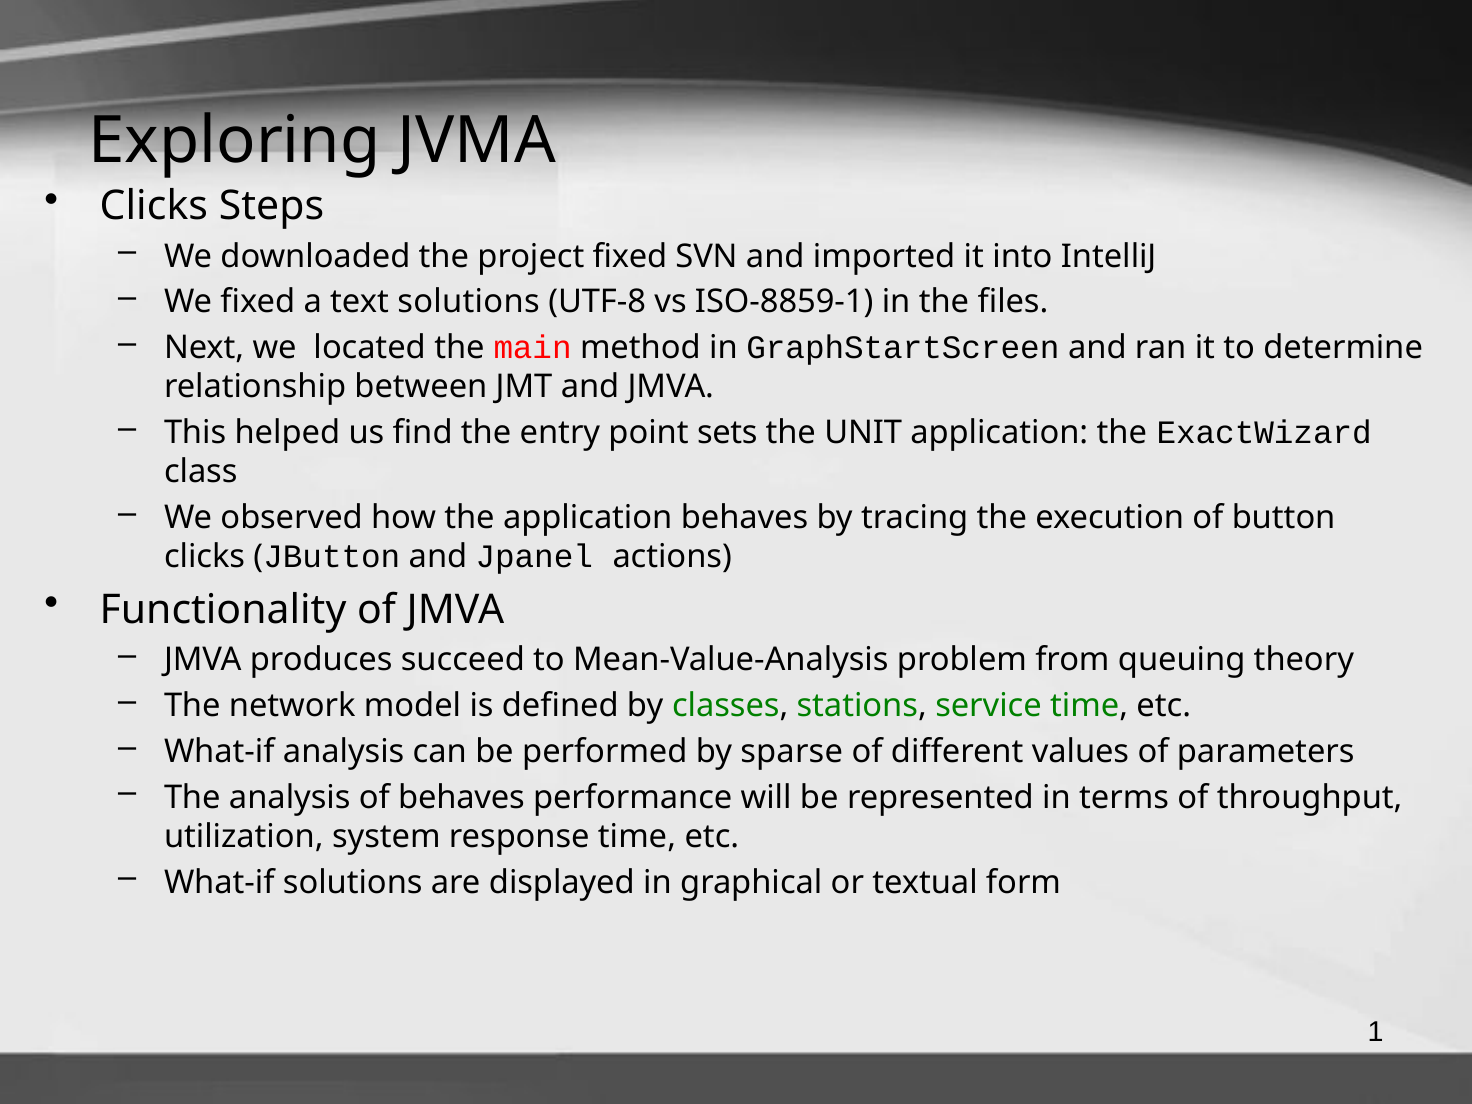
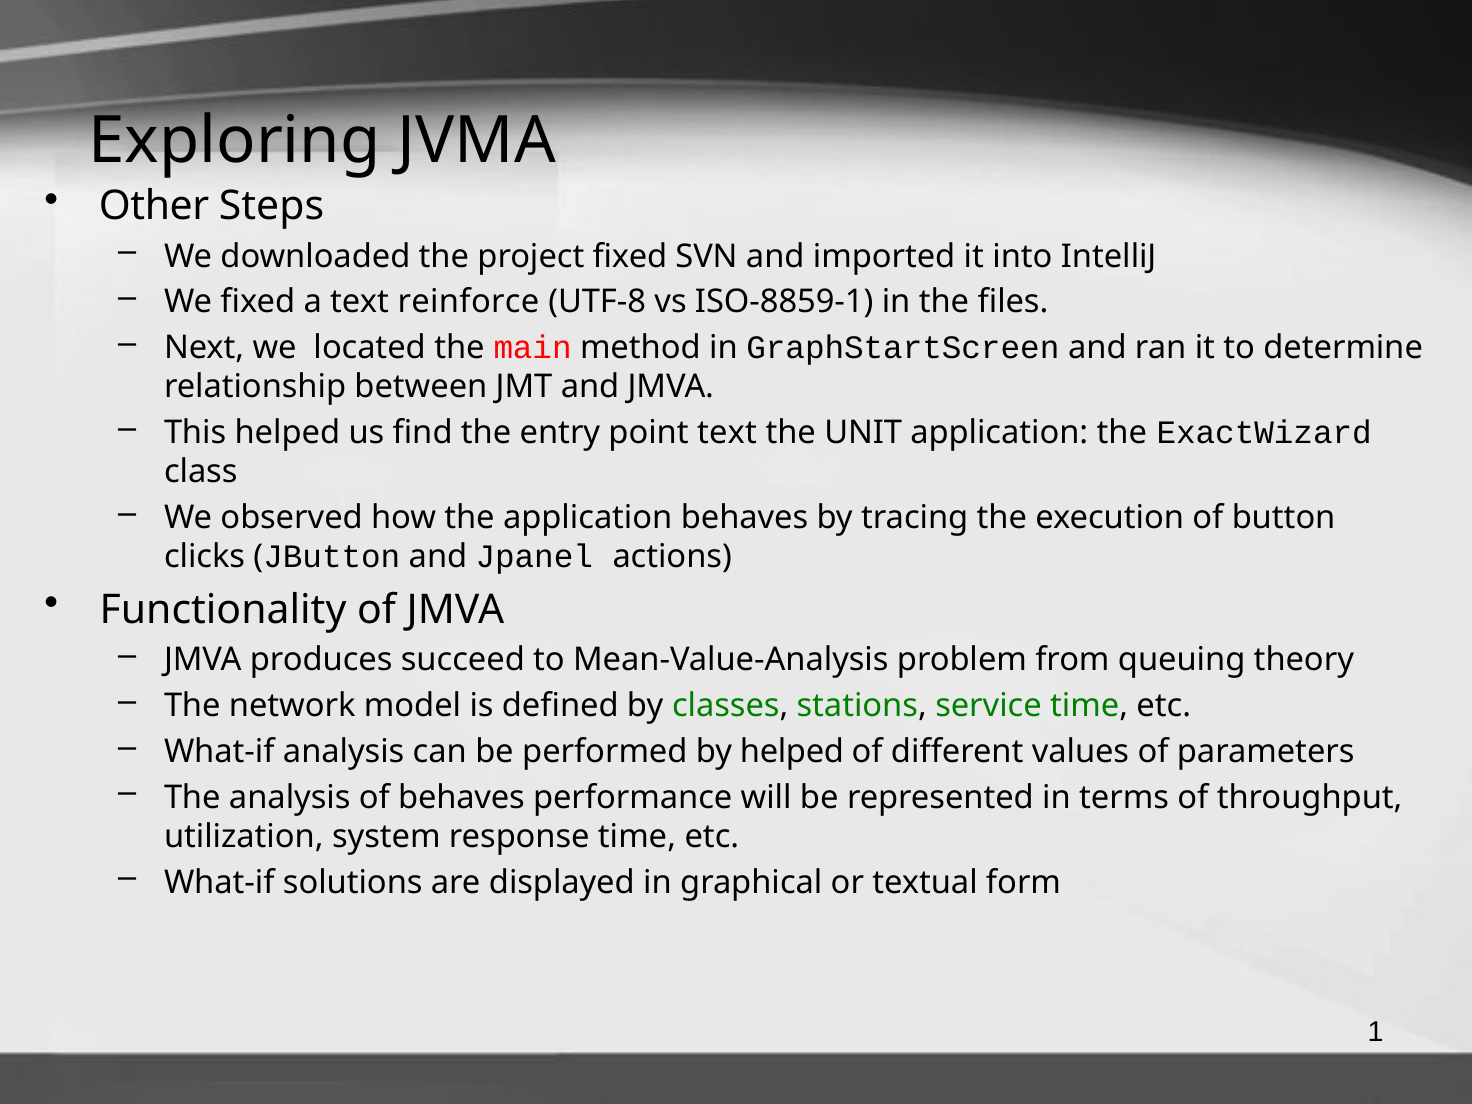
Clicks: Clicks -> Other (154, 206)
text solutions: solutions -> reinforce (468, 302)
point sets: sets -> text (727, 433)
by sparse: sparse -> helped (792, 752)
